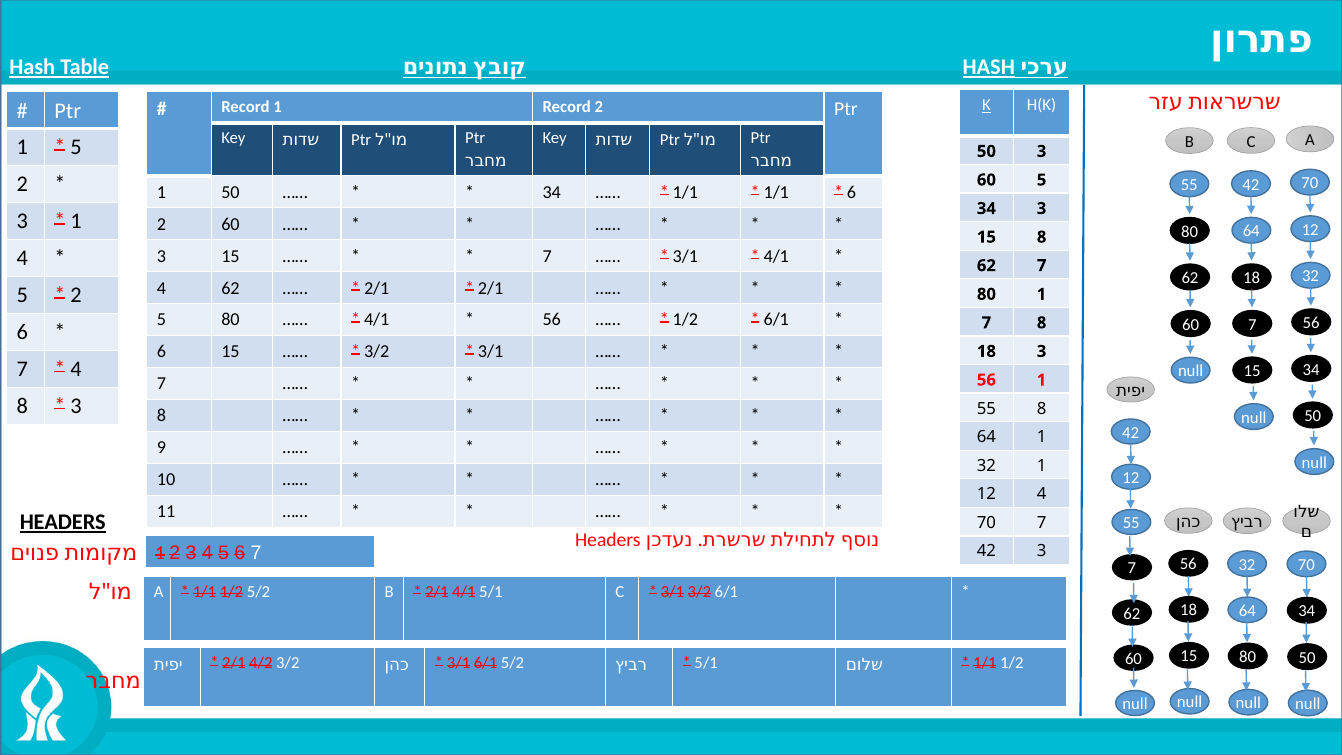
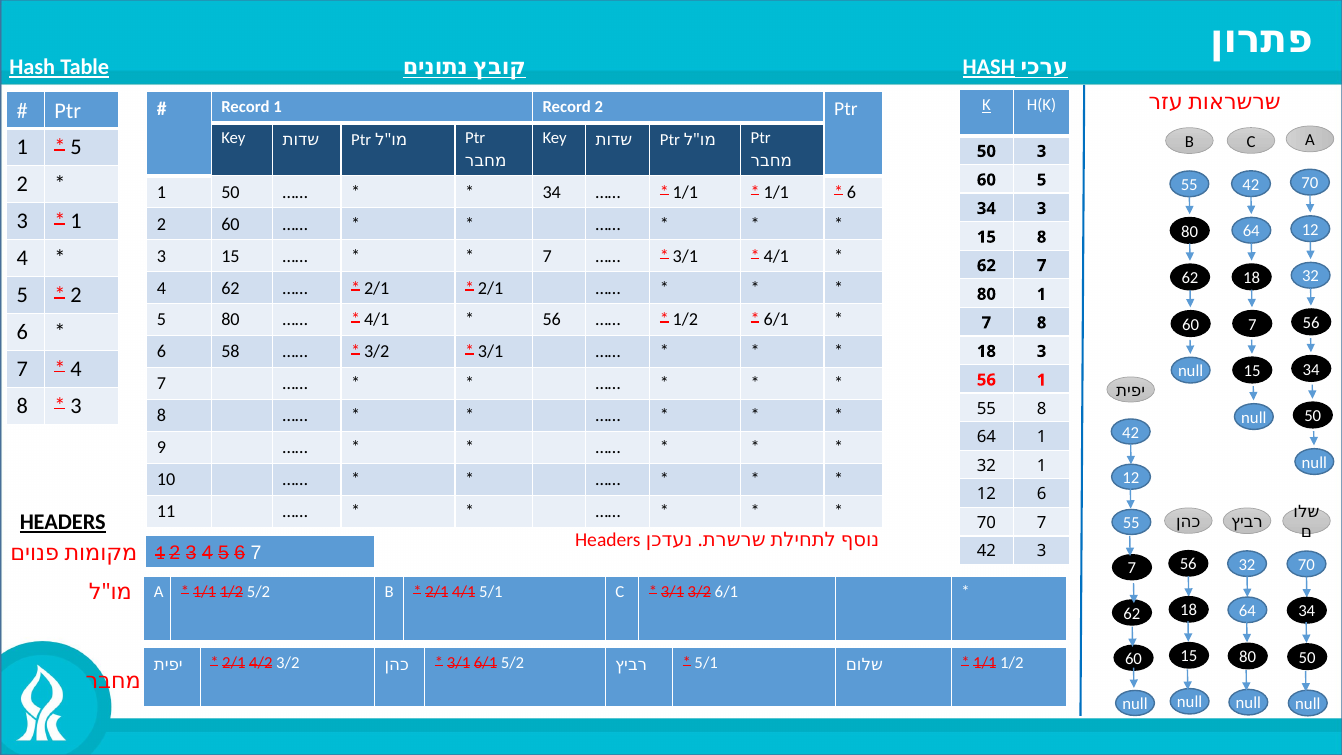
6 15: 15 -> 58 (231, 352)
12 4: 4 -> 6 (1042, 494)
